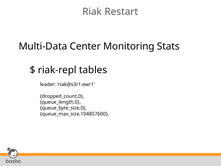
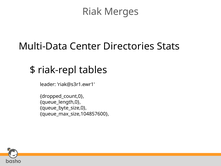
Restart: Restart -> Merges (121, 12)
Monitoring: Monitoring -> Directories (129, 46)
